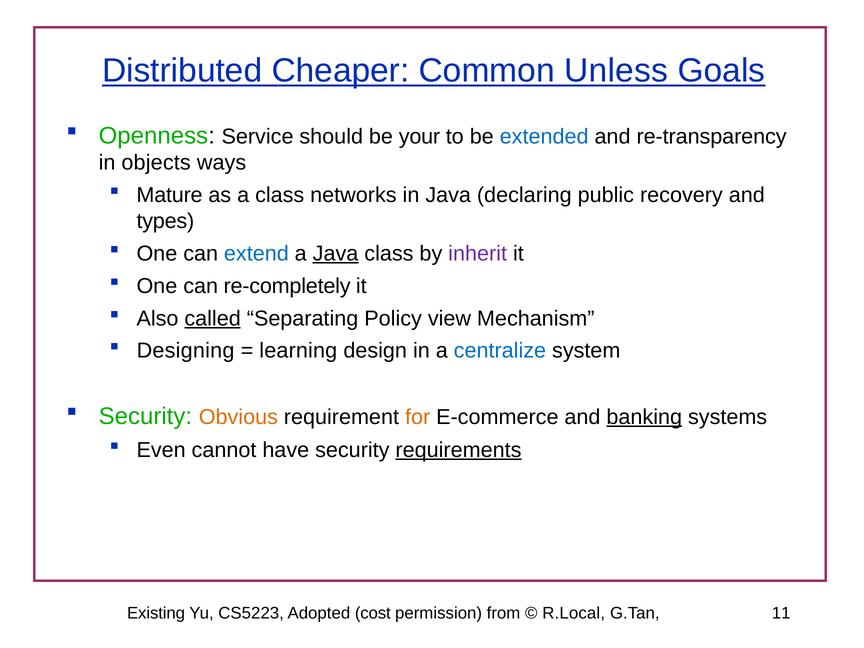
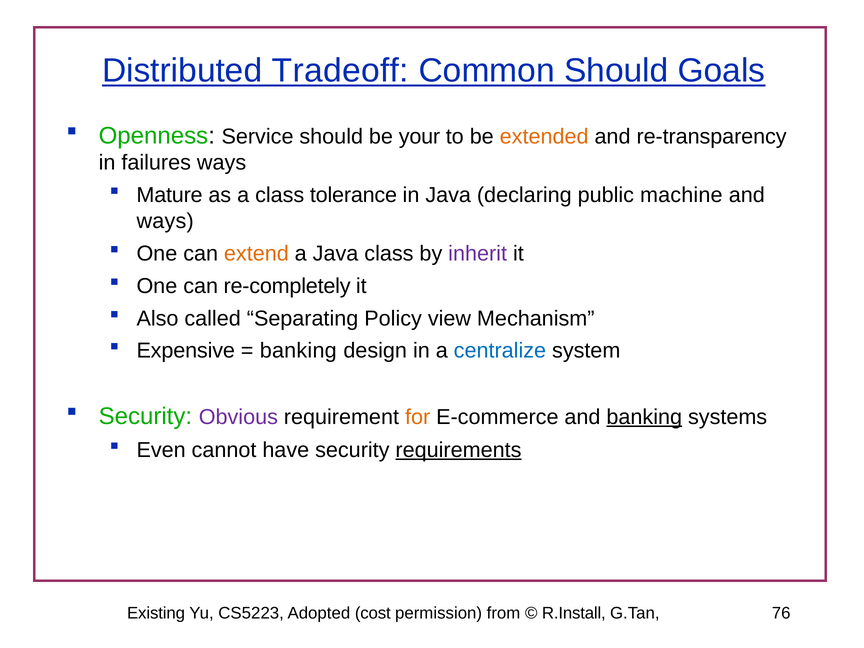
Cheaper: Cheaper -> Tradeoff (340, 71)
Common Unless: Unless -> Should (616, 71)
extended colour: blue -> orange (544, 136)
objects: objects -> failures (156, 163)
networks: networks -> tolerance (354, 195)
recovery: recovery -> machine (681, 195)
types: types -> ways (165, 221)
extend colour: blue -> orange (256, 254)
Java underline: present -> none (336, 254)
called underline: present -> none (213, 318)
Designing: Designing -> Expensive (186, 351)
learning: learning -> banking (298, 351)
Obvious colour: orange -> purple (238, 417)
R.Local: R.Local -> R.Install (574, 613)
11: 11 -> 76 (781, 613)
